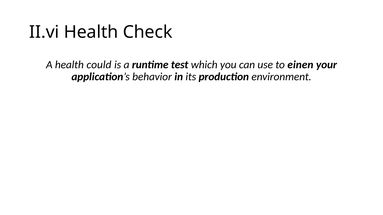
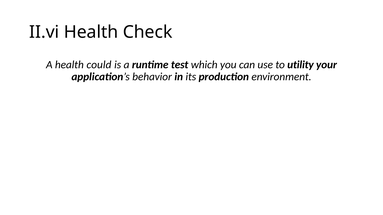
einen: einen -> utility (300, 65)
